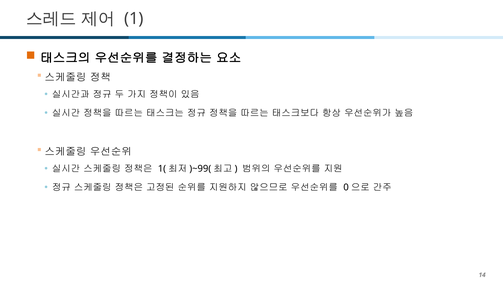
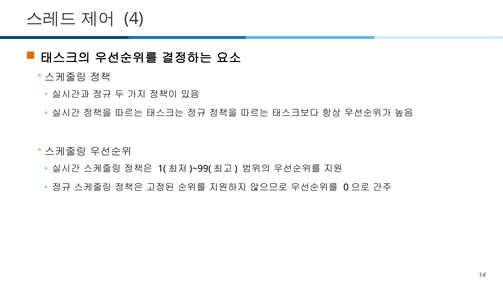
1: 1 -> 4 (134, 19)
